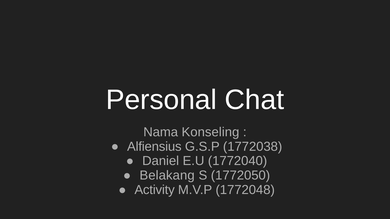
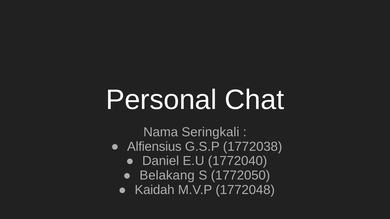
Konseling: Konseling -> Seringkali (210, 132)
Activity: Activity -> Kaidah (155, 190)
